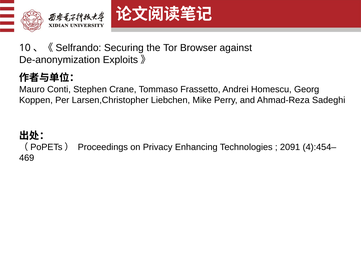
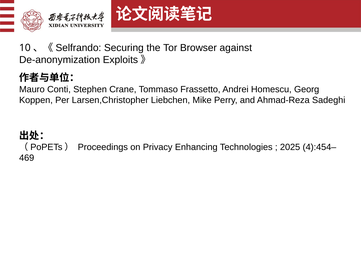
2091: 2091 -> 2025 (290, 147)
